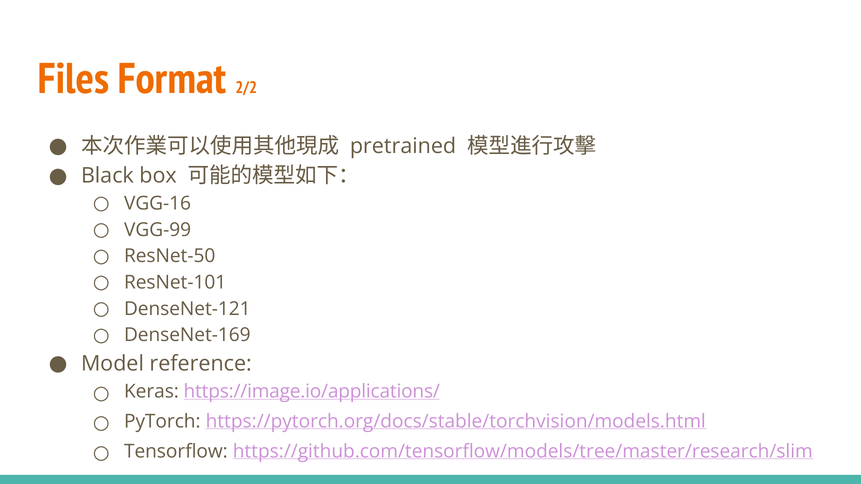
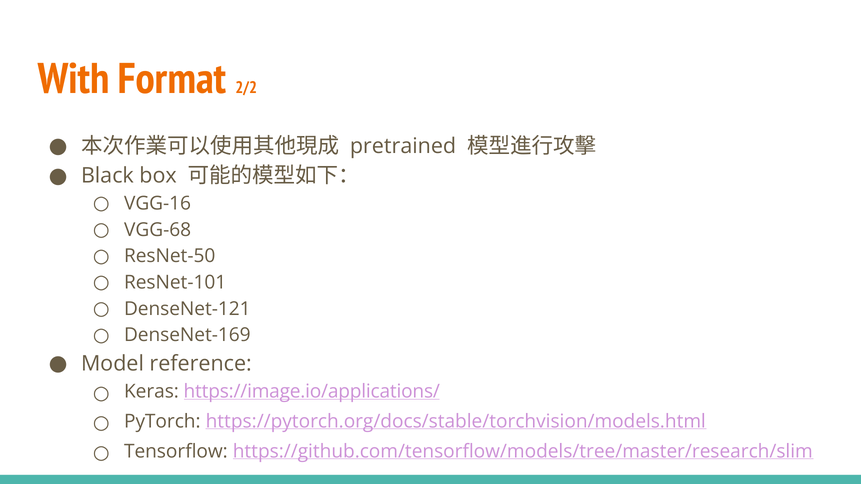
Files: Files -> With (74, 79)
VGG-99: VGG-99 -> VGG-68 (158, 230)
